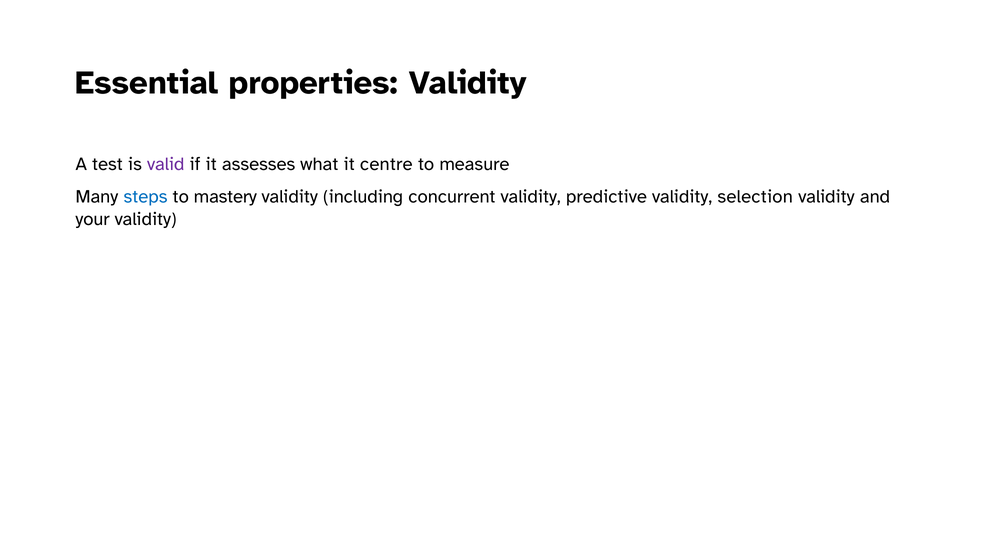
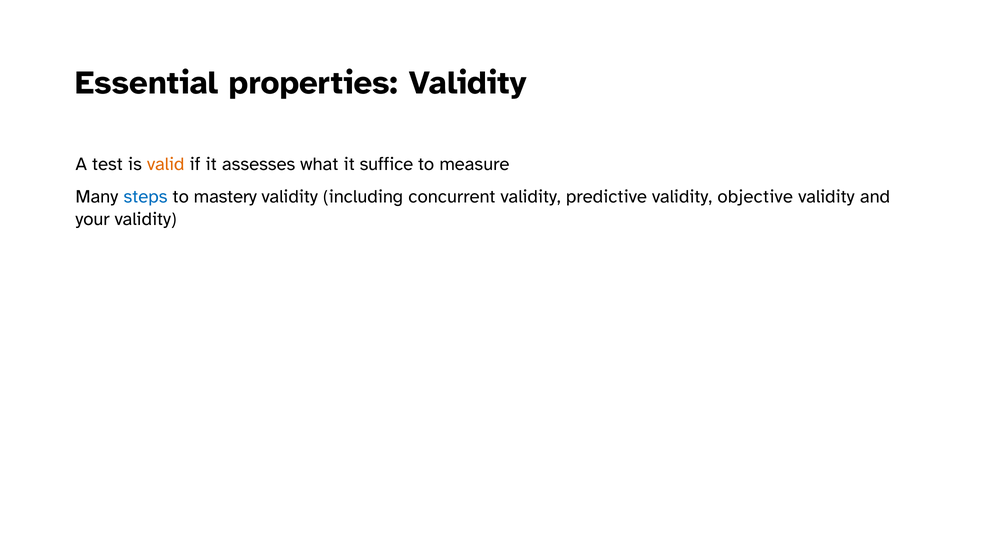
valid colour: purple -> orange (166, 164)
centre: centre -> suffice (386, 164)
selection: selection -> objective (755, 197)
